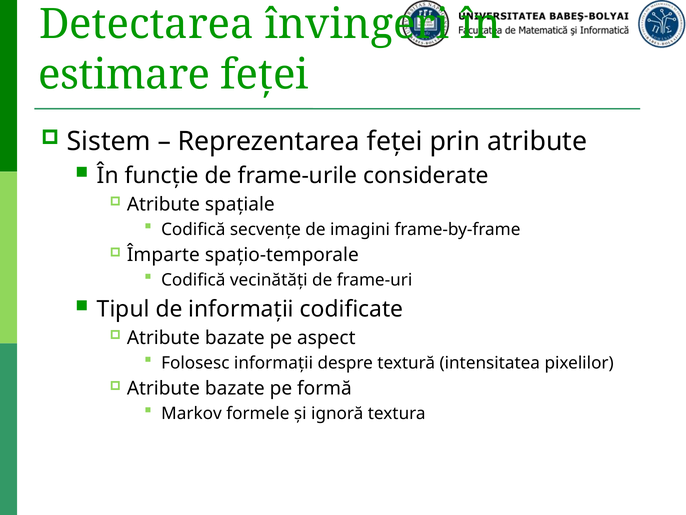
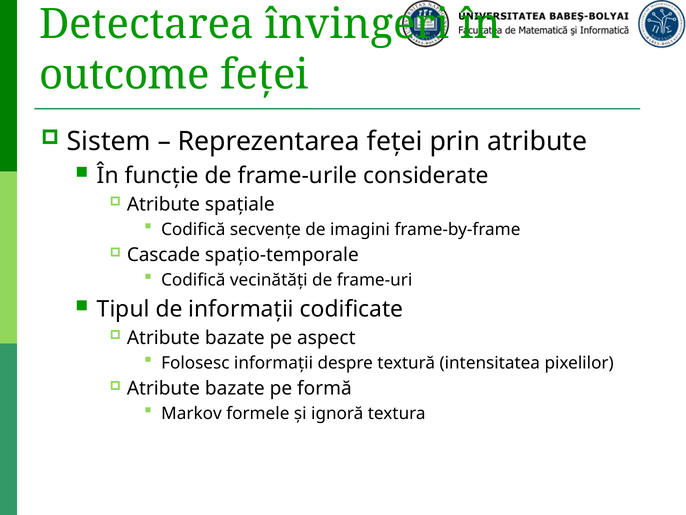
estimare: estimare -> outcome (124, 75)
Împarte: Împarte -> Cascade (164, 255)
